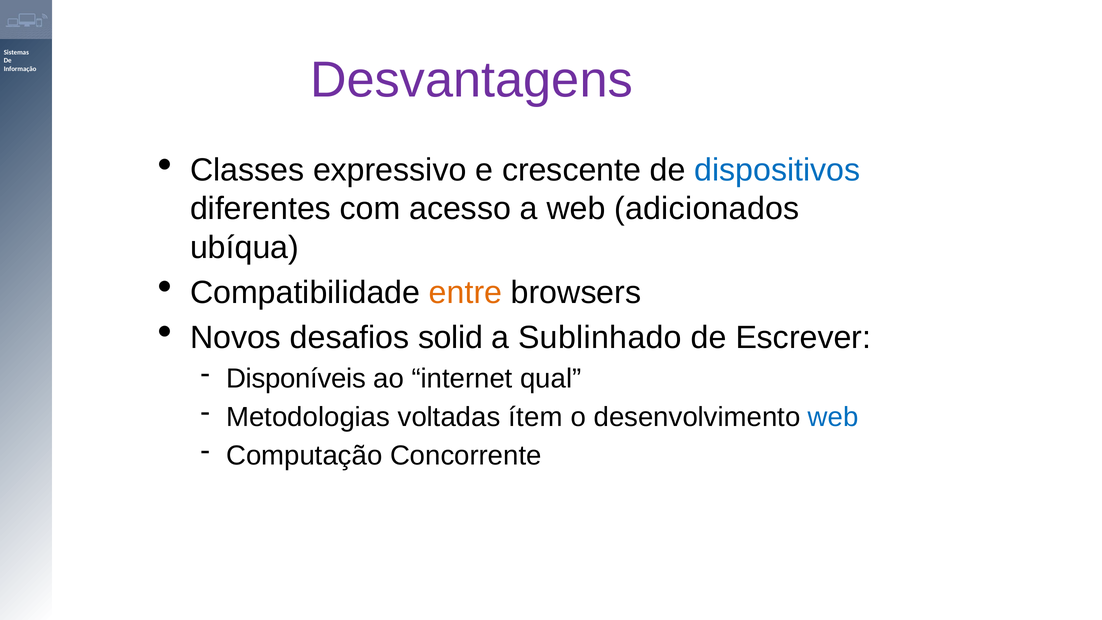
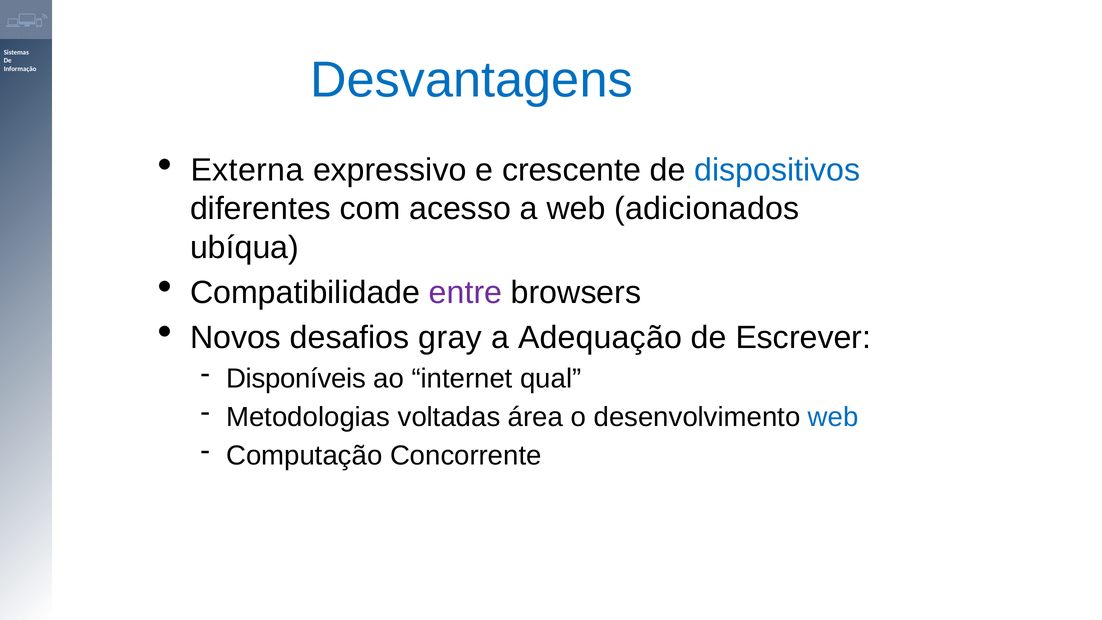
Desvantagens colour: purple -> blue (472, 80)
Classes: Classes -> Externa (247, 170)
entre colour: orange -> purple (466, 292)
solid: solid -> gray (450, 337)
Sublinhado: Sublinhado -> Adequação (600, 337)
ítem: ítem -> área (536, 417)
